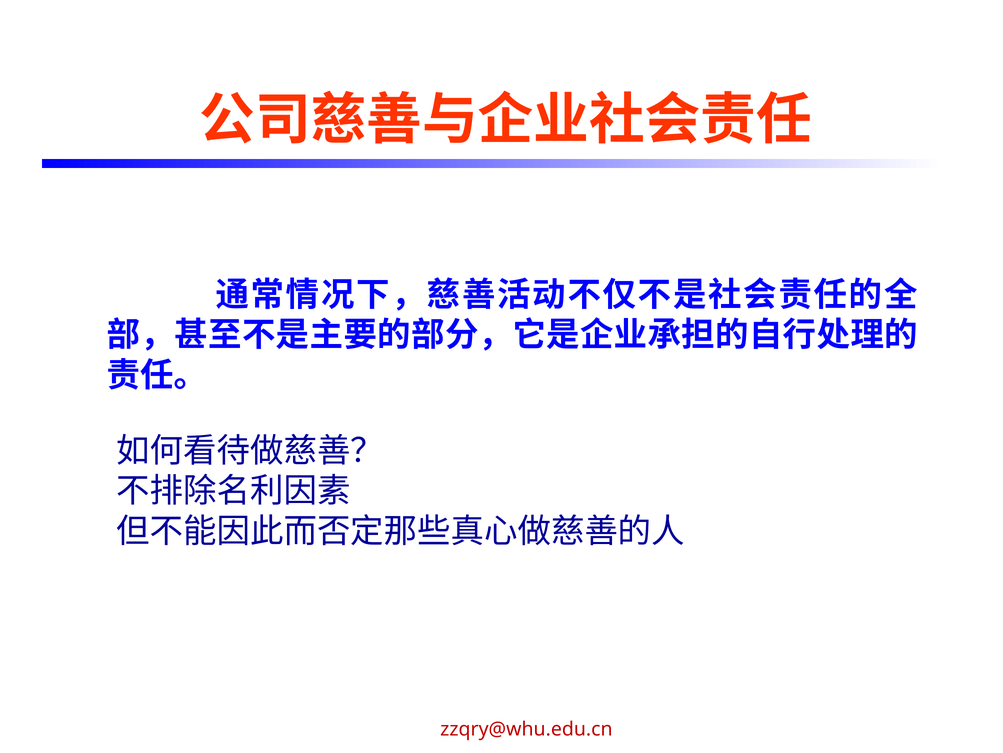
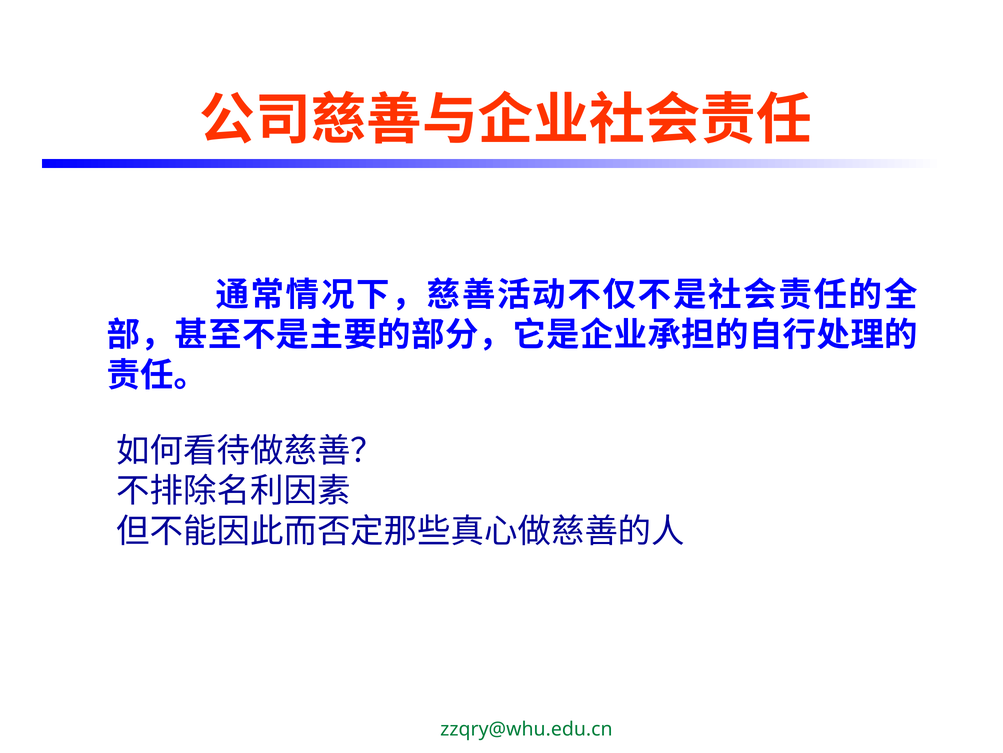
zzqry@whu.edu.cn colour: red -> green (526, 728)
